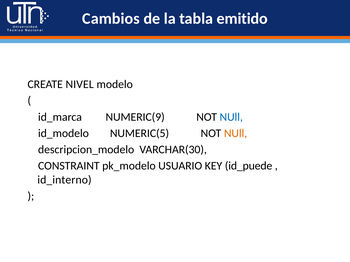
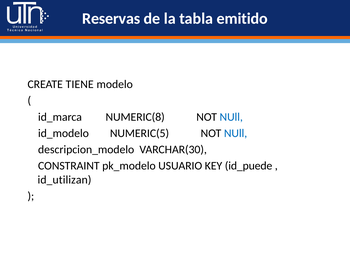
Cambios: Cambios -> Reservas (111, 19)
NIVEL: NIVEL -> TIENE (80, 85)
NUMERIC(9: NUMERIC(9 -> NUMERIC(8 (135, 117)
NUll colour: orange -> blue (236, 133)
id_interno: id_interno -> id_utilizan (64, 180)
